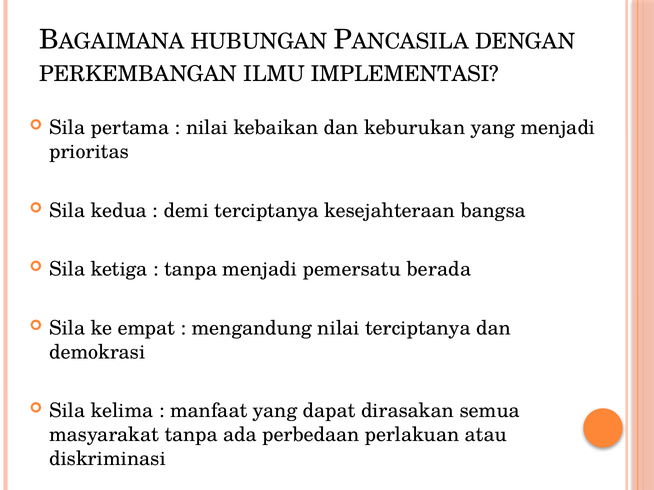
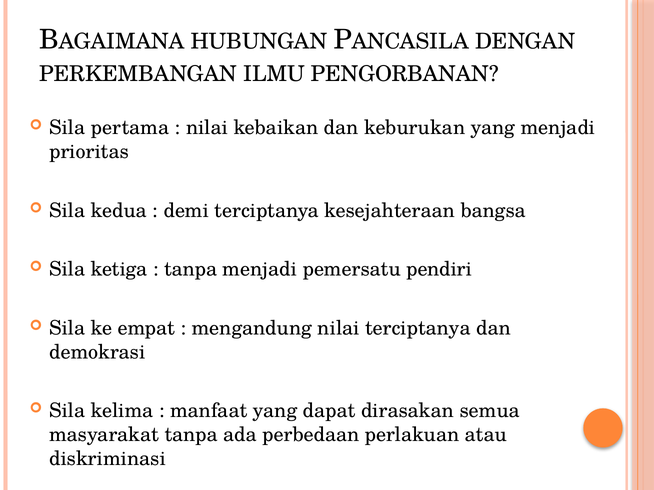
IMPLEMENTASI: IMPLEMENTASI -> PENGORBANAN (405, 74)
berada: berada -> pendiri (439, 270)
